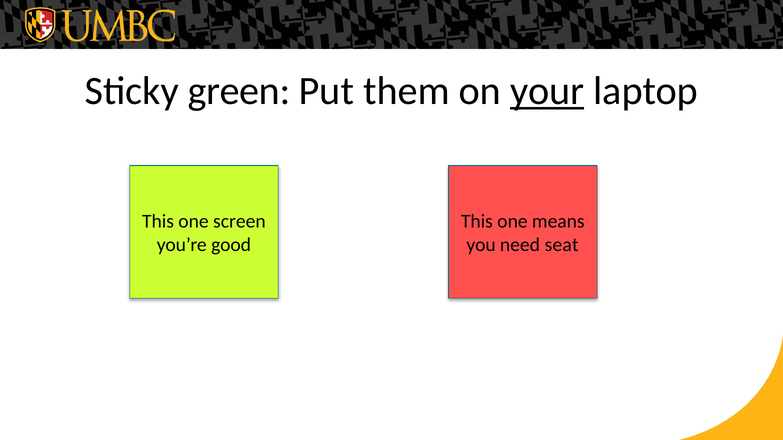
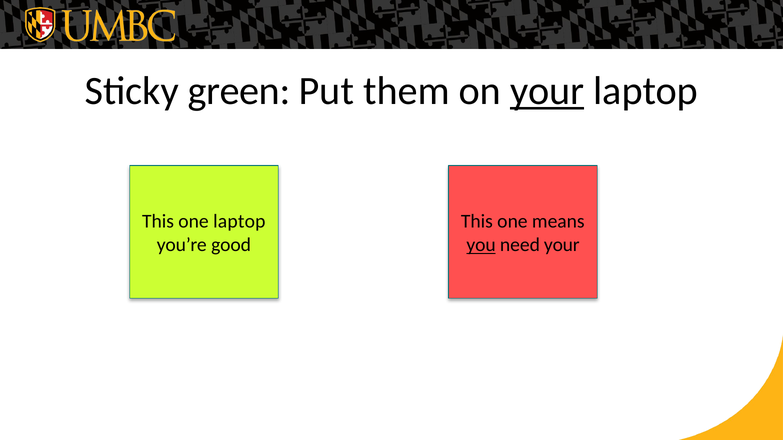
one screen: screen -> laptop (239, 222)
you underline: none -> present (481, 245)
need seat: seat -> your (562, 245)
